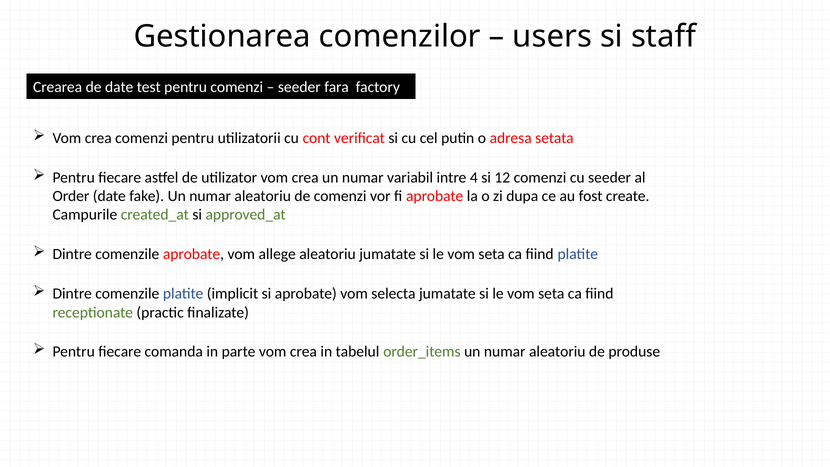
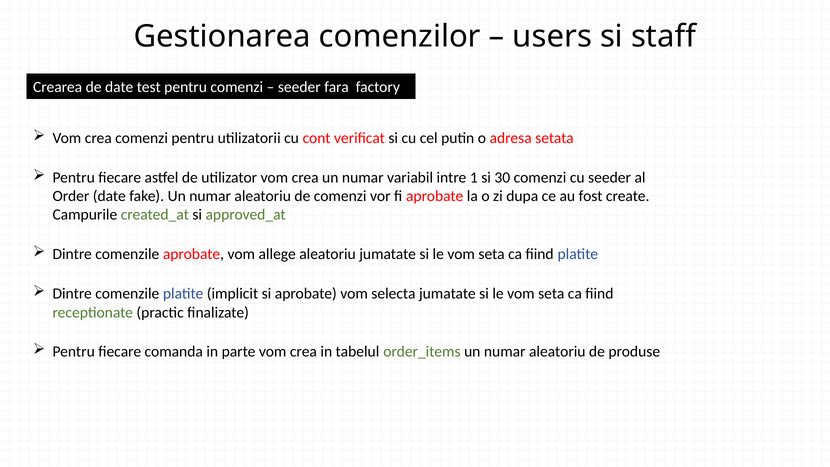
4: 4 -> 1 (474, 177)
12: 12 -> 30 (502, 177)
